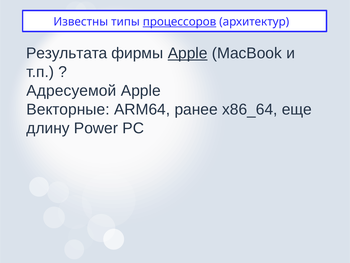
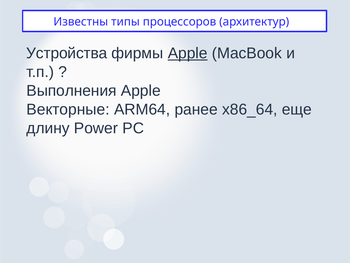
процессоров underline: present -> none (180, 22)
Результата: Результата -> Устройства (67, 53)
Адресуемой: Адресуемой -> Выполнения (72, 90)
